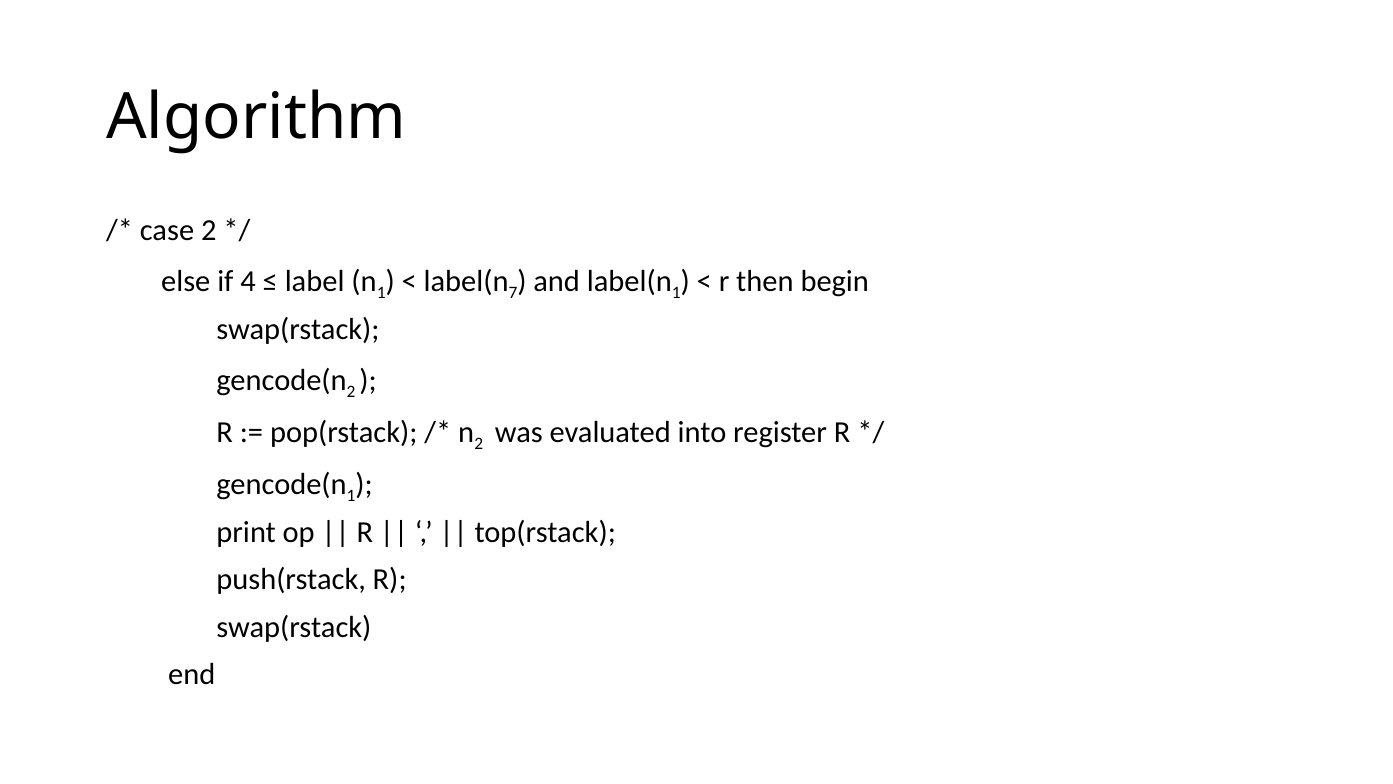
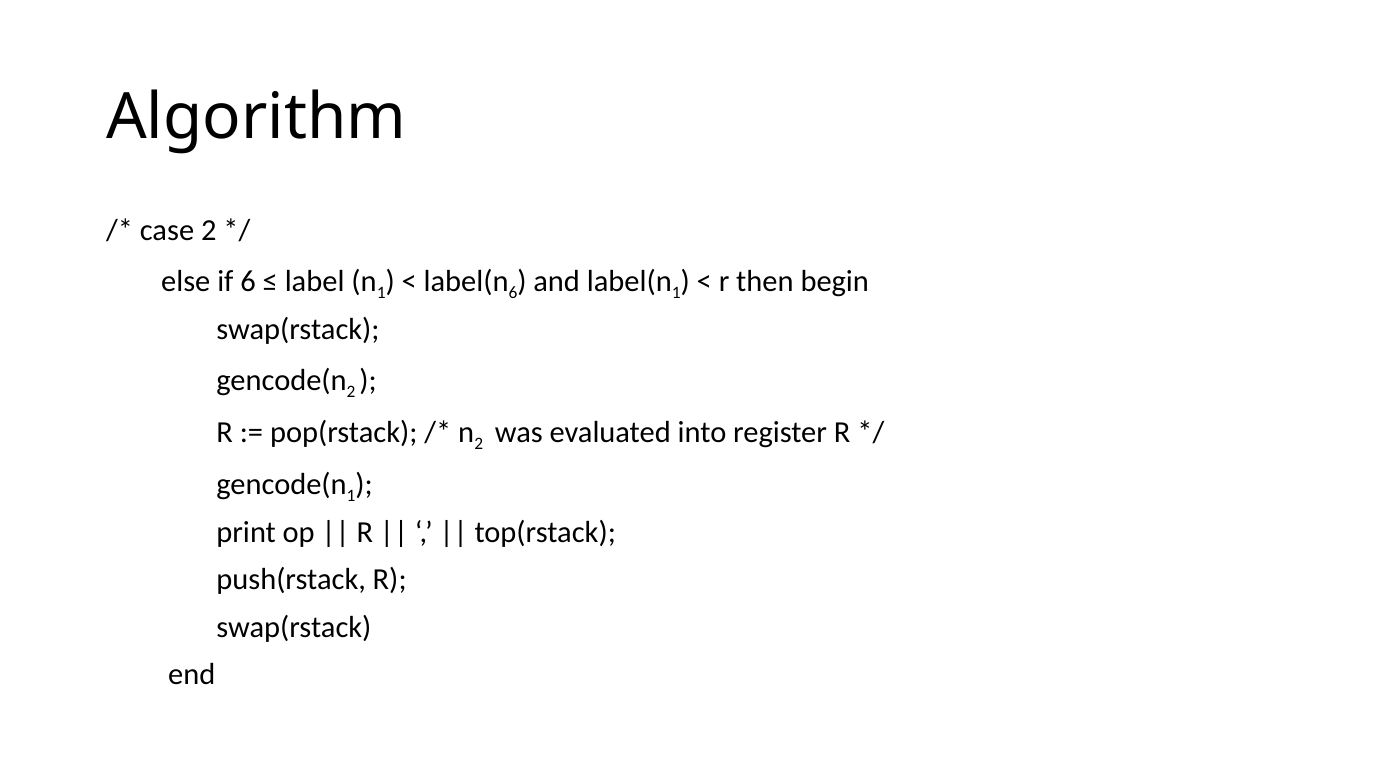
if 4: 4 -> 6 (248, 281)
7: 7 -> 6 (513, 293)
